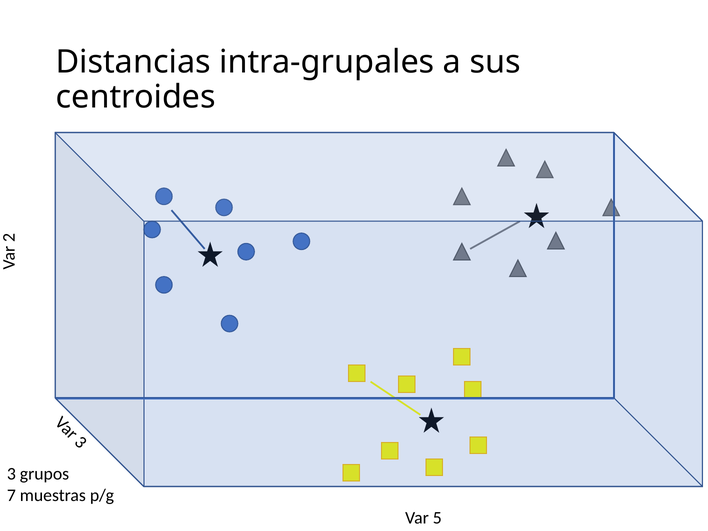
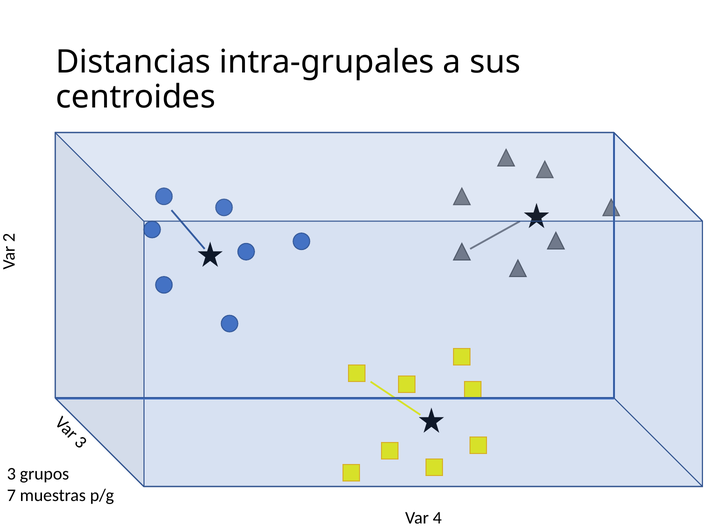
5: 5 -> 4 (437, 518)
